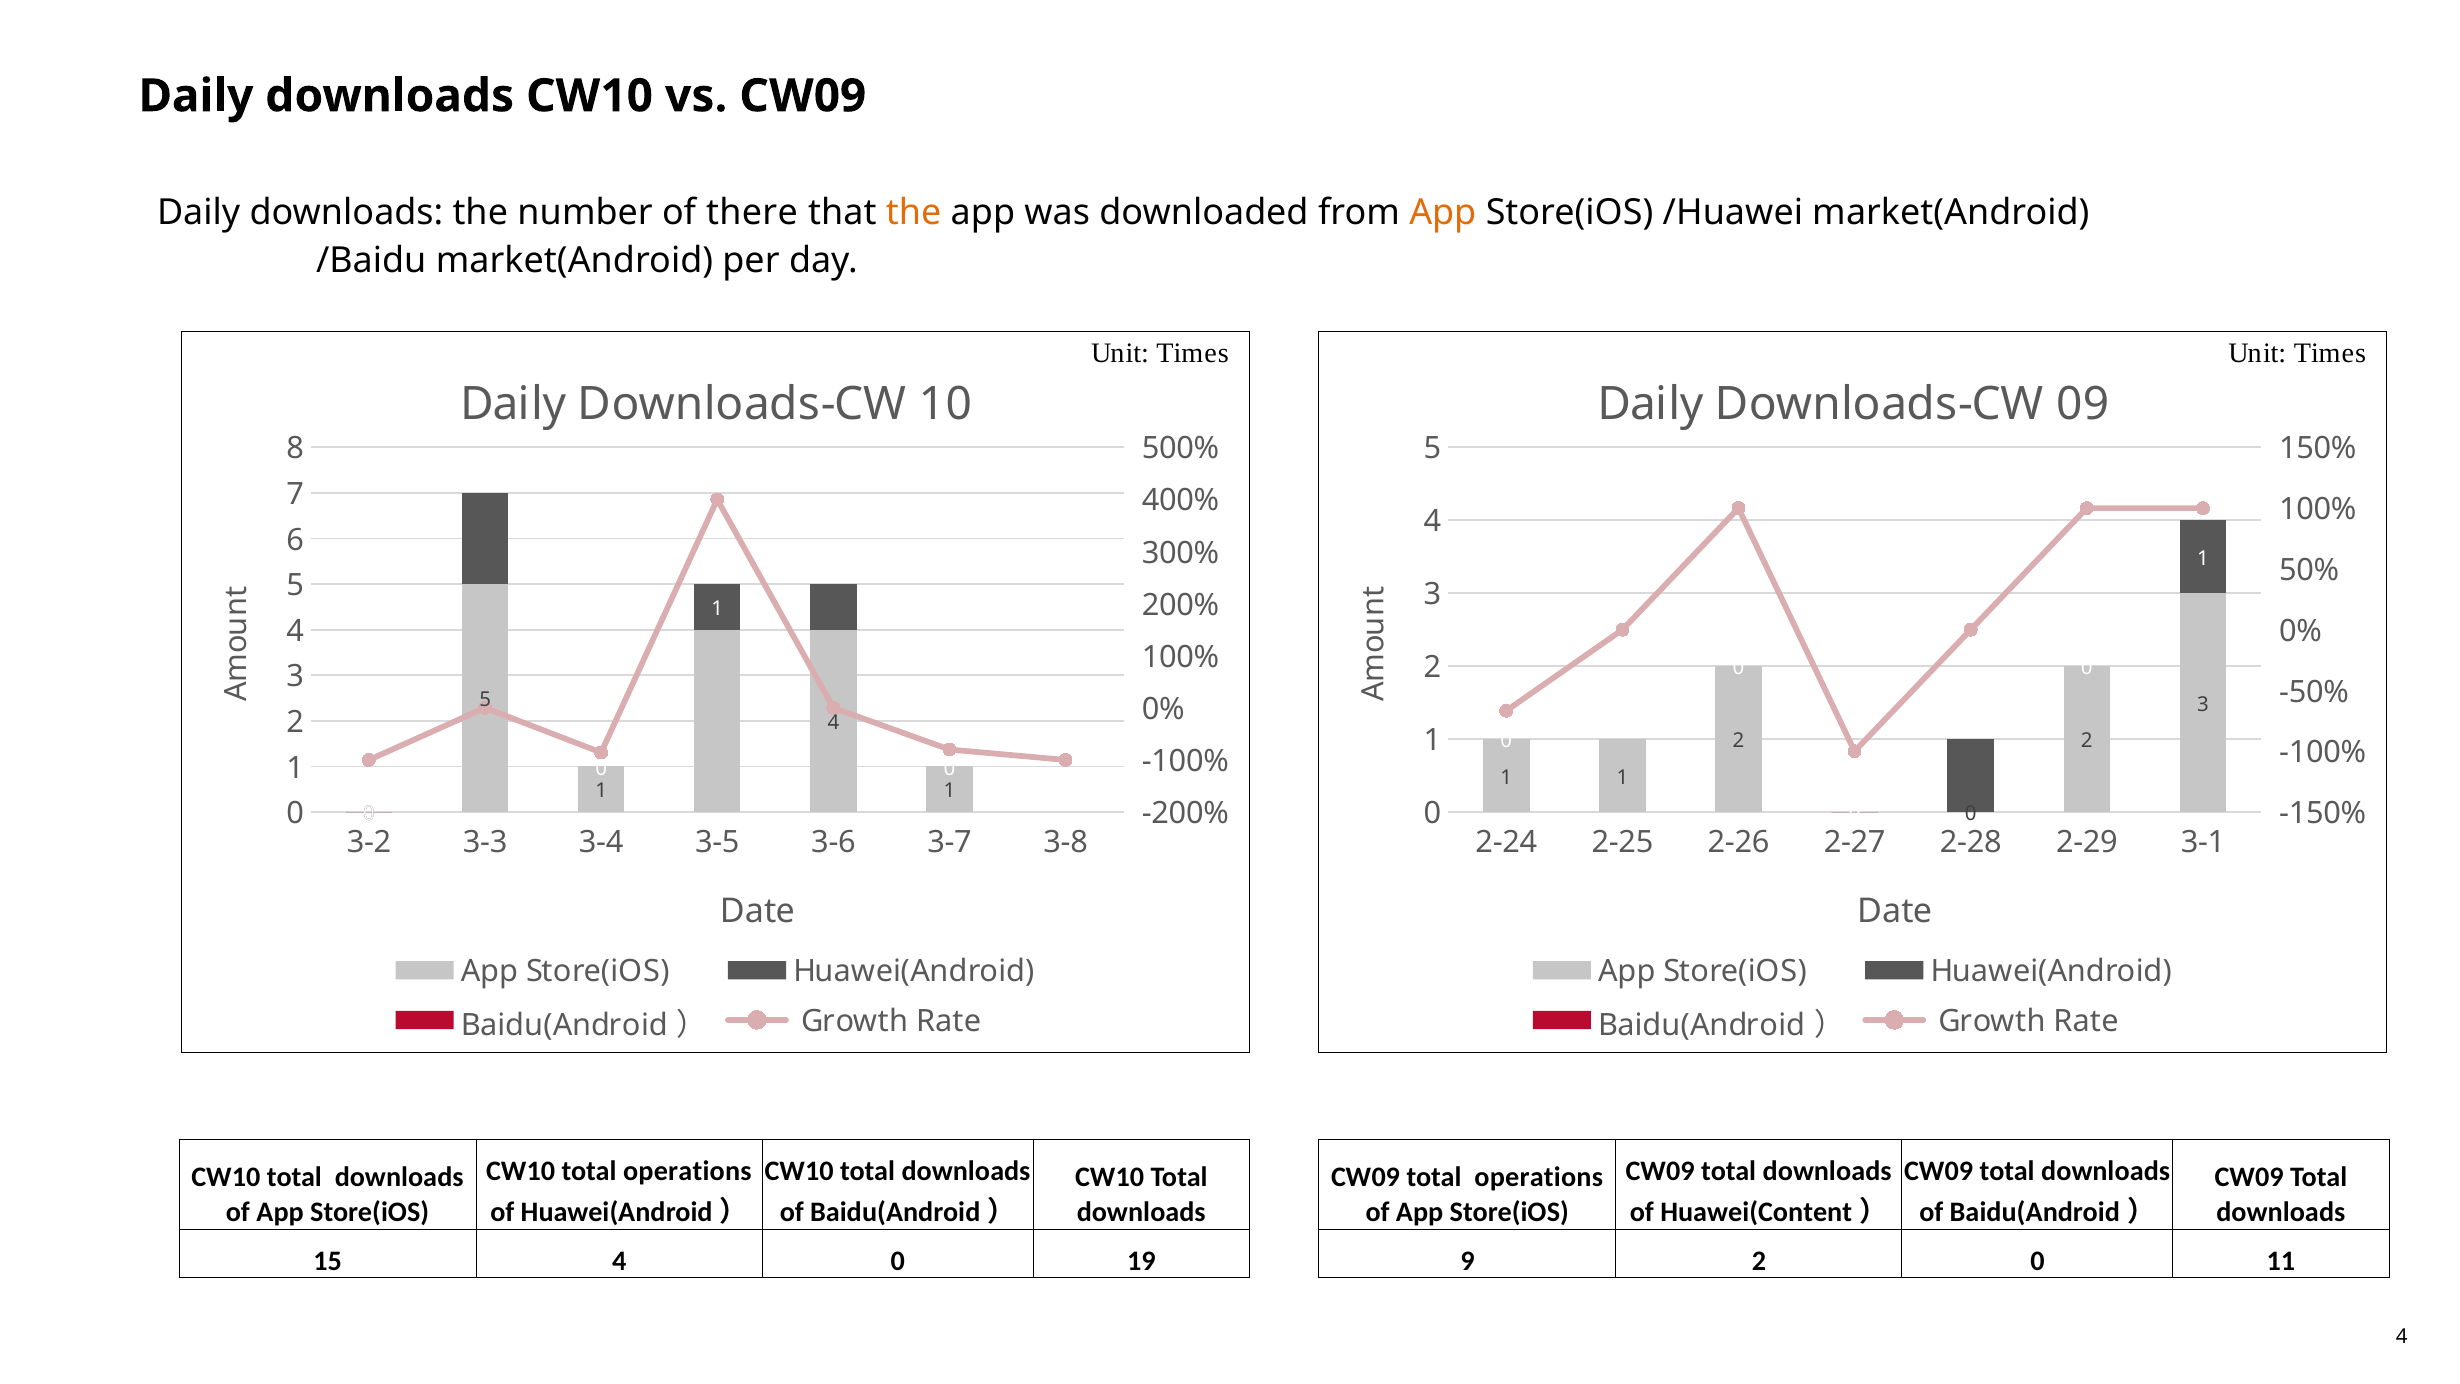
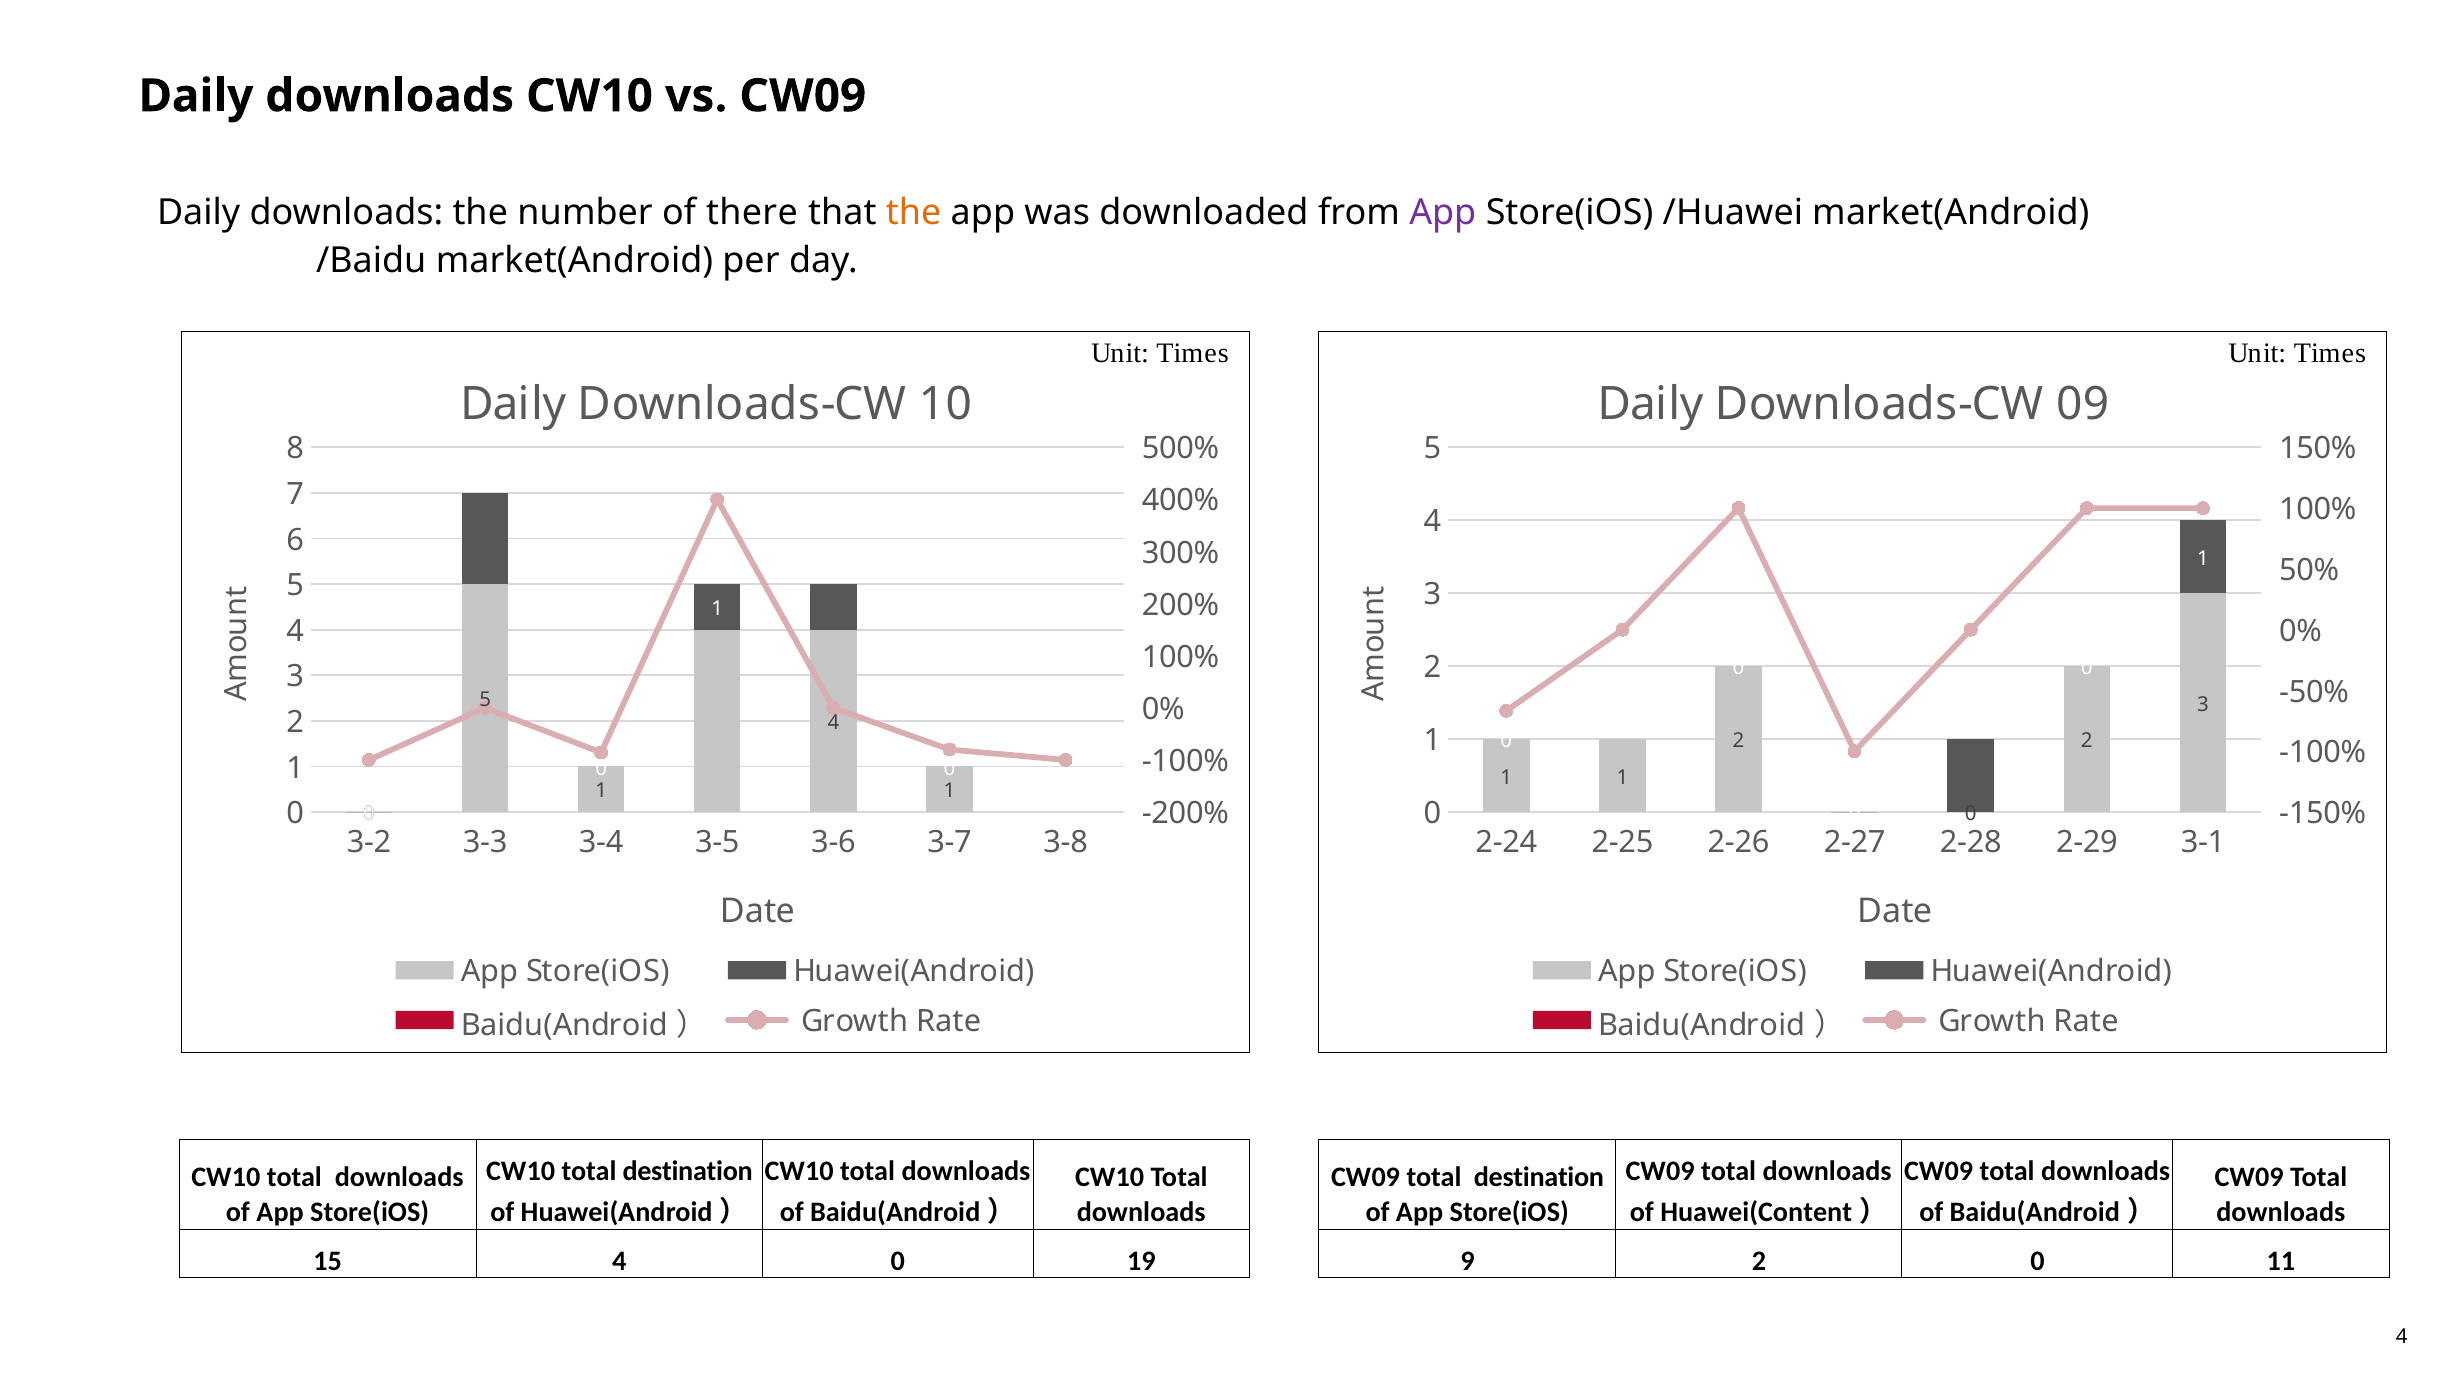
App colour: orange -> purple (1443, 213)
CW10 total operations: operations -> destination (688, 1171)
CW09 total operations: operations -> destination (1539, 1177)
